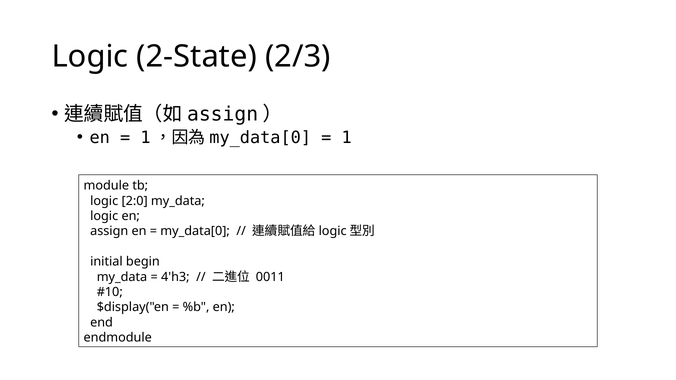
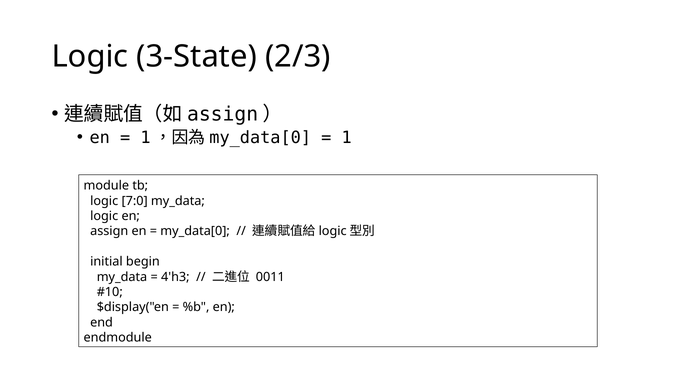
2-State: 2-State -> 3-State (197, 57)
2:0: 2:0 -> 7:0 (135, 201)
